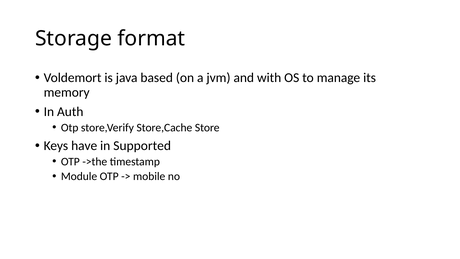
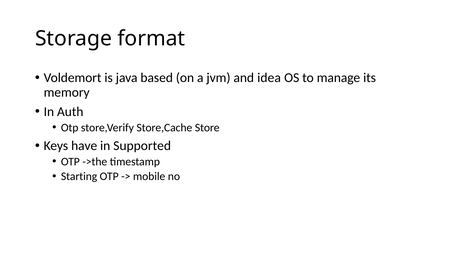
with: with -> idea (269, 78)
Module: Module -> Starting (79, 176)
